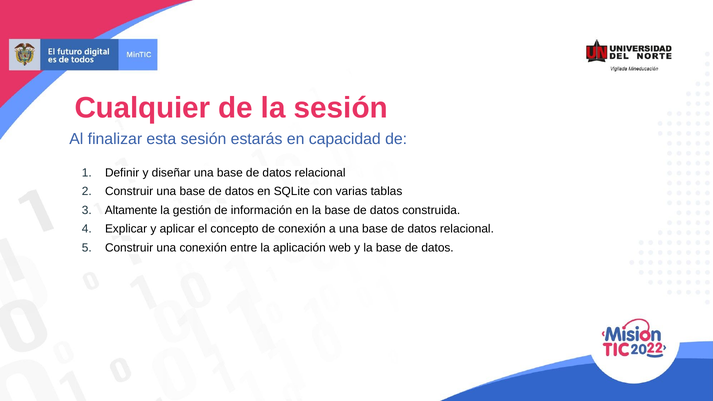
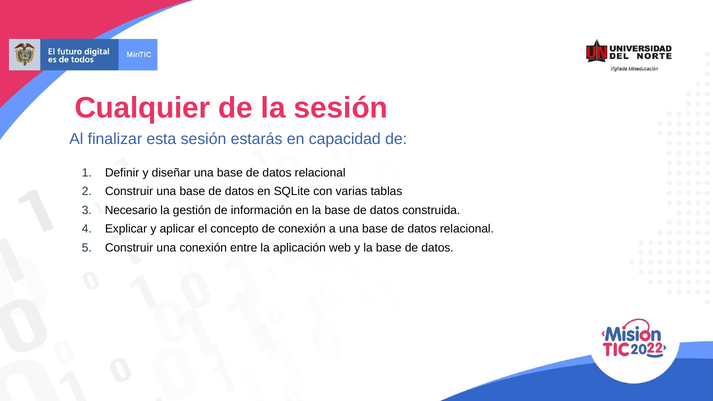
Altamente: Altamente -> Necesario (131, 210)
